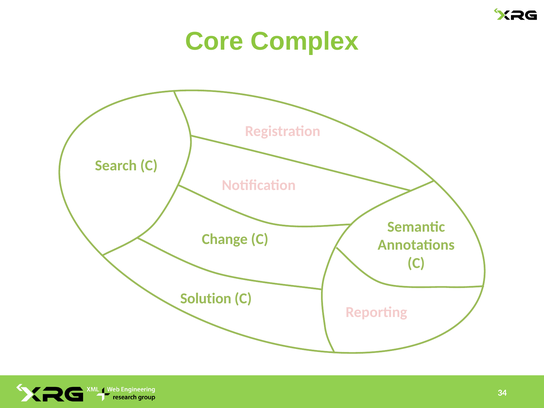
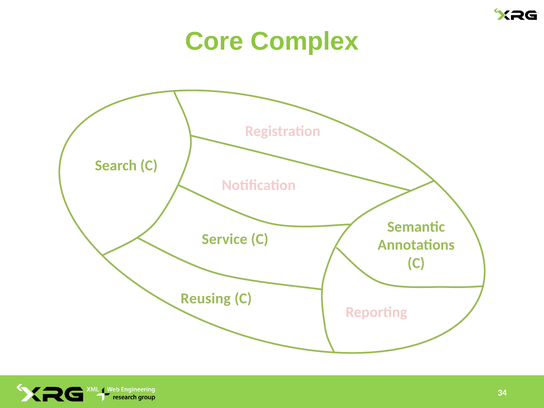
Change: Change -> Service (225, 239)
Solution: Solution -> Reusing (206, 298)
